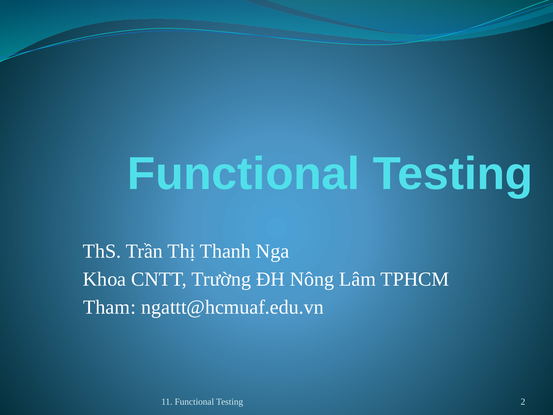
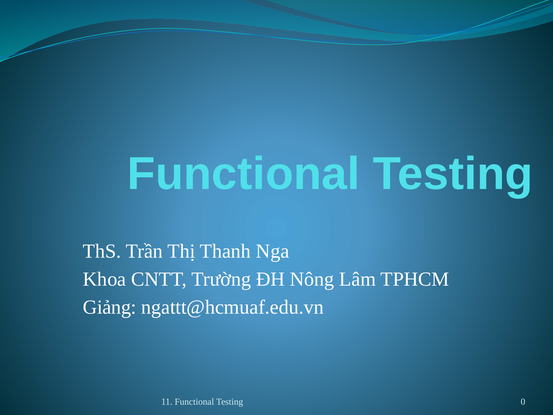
Tham: Tham -> Giảng (110, 307)
2: 2 -> 0 (523, 402)
